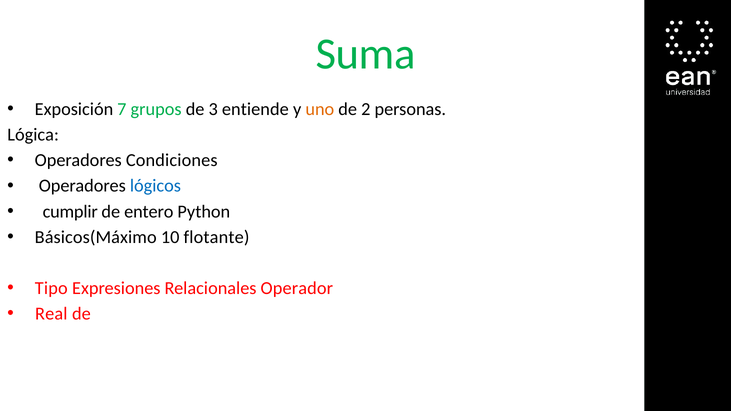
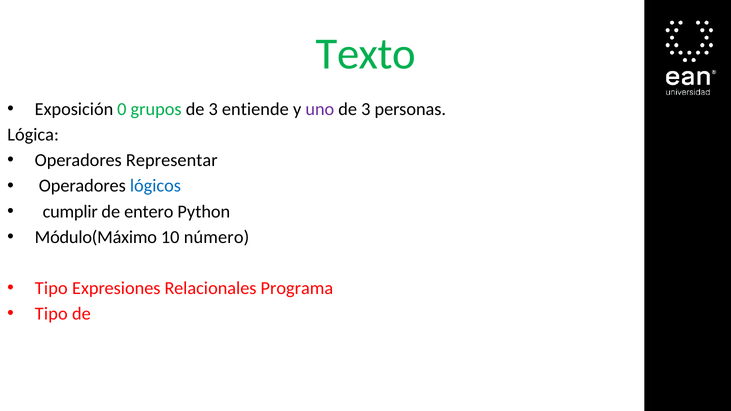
Suma: Suma -> Texto (366, 54)
7: 7 -> 0 (122, 109)
uno colour: orange -> purple (320, 109)
2: 2 -> 3 (366, 109)
Condiciones: Condiciones -> Representar (172, 160)
Básicos(Máximo: Básicos(Máximo -> Módulo(Máximo (96, 237)
flotante: flotante -> número (216, 237)
Operador: Operador -> Programa (297, 288)
Real: Real -> Tipo (51, 314)
